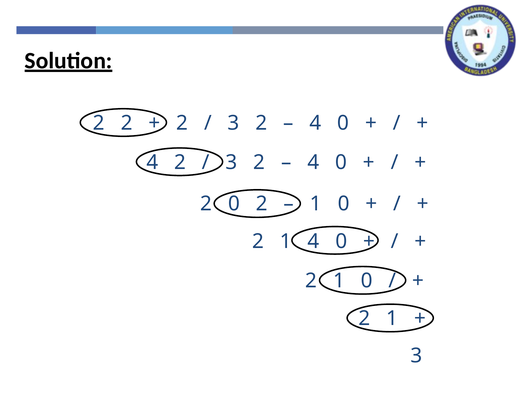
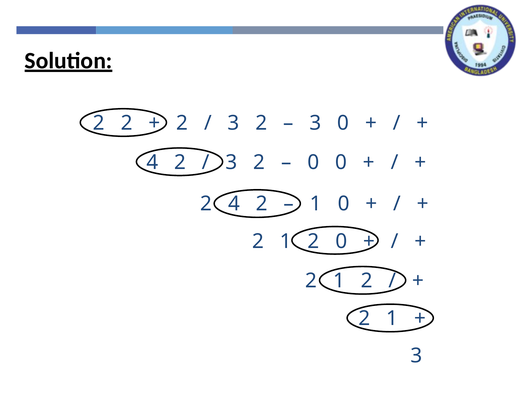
4: 4 -> 3 (315, 123)
4: 4 -> 0 (313, 163)
2 0: 0 -> 4 (234, 204)
4: 4 -> 2 (313, 242)
0: 0 -> 2 (367, 281)
